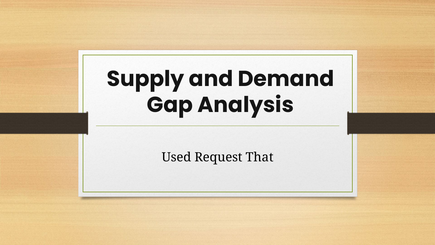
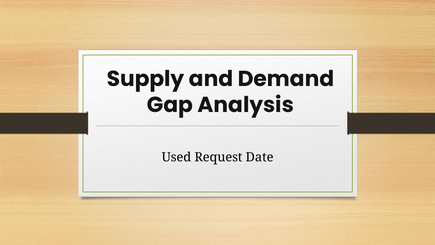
That: That -> Date (260, 157)
